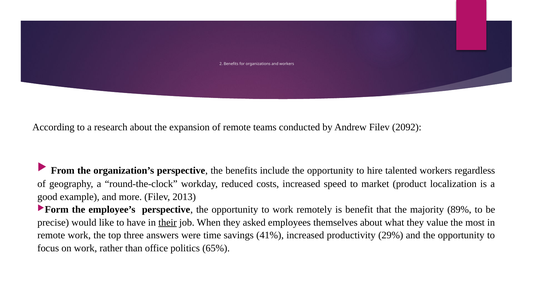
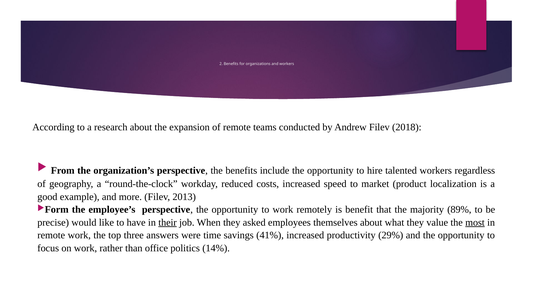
2092: 2092 -> 2018 (407, 127)
most underline: none -> present (475, 222)
65%: 65% -> 14% (216, 248)
